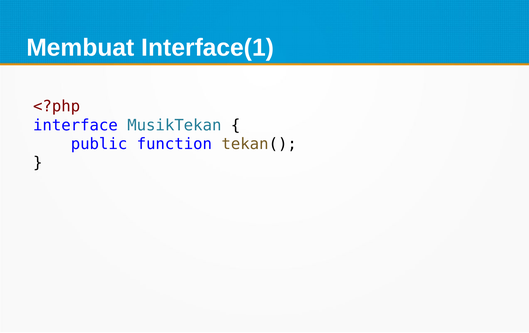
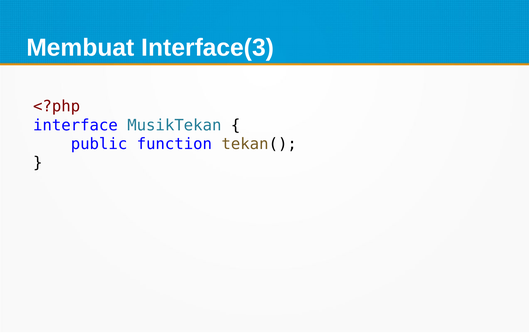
Interface(1: Interface(1 -> Interface(3 (208, 48)
